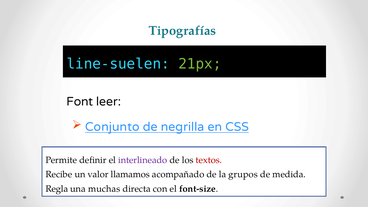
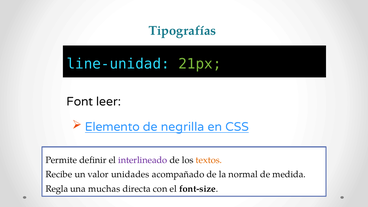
line-suelen: line-suelen -> line-unidad (118, 64)
Conjunto: Conjunto -> Elemento (112, 127)
textos colour: red -> orange (209, 160)
llamamos: llamamos -> unidades (130, 174)
grupos: grupos -> normal (243, 174)
